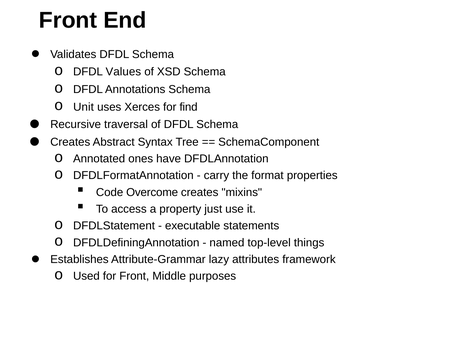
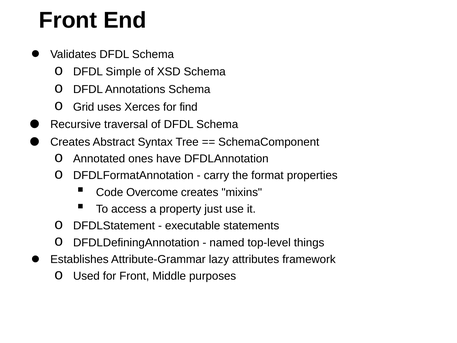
Values: Values -> Simple (123, 72)
Unit: Unit -> Grid (84, 107)
